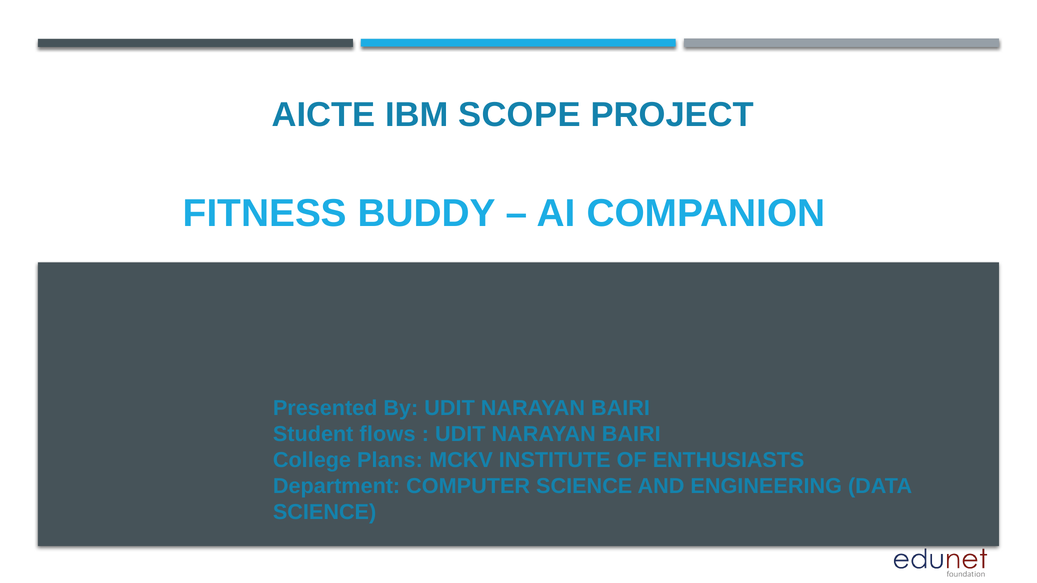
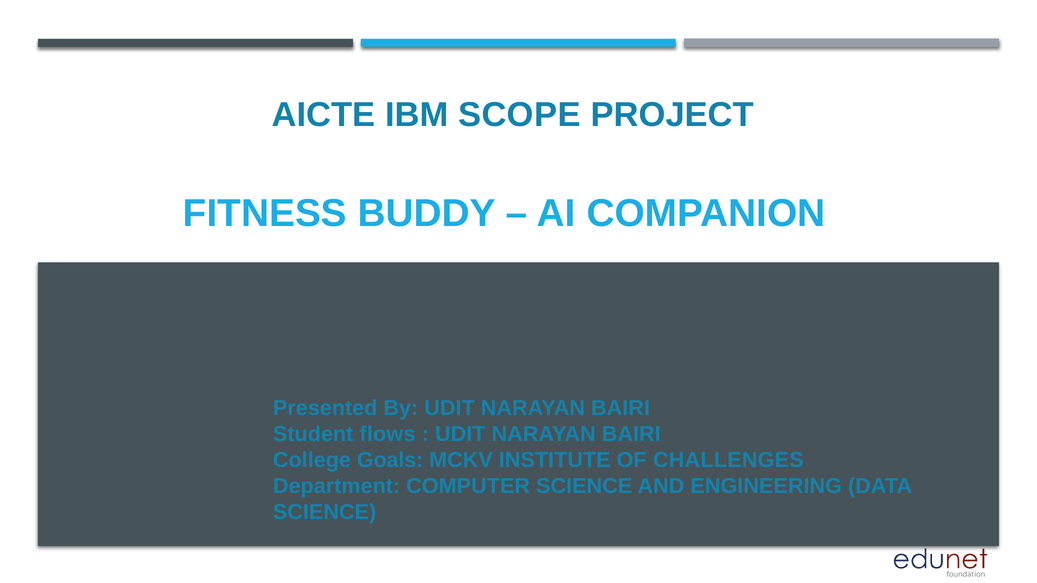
Plans: Plans -> Goals (390, 460)
ENTHUSIASTS: ENTHUSIASTS -> CHALLENGES (728, 460)
